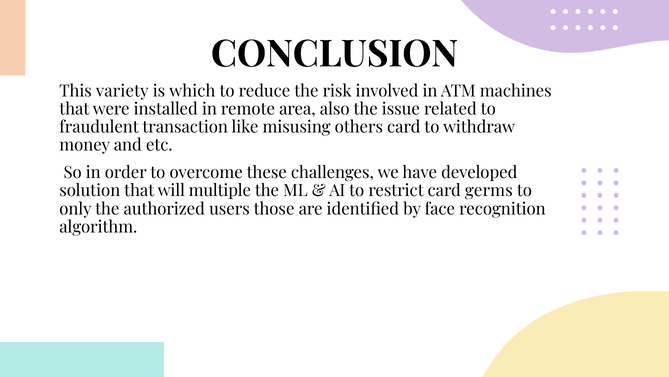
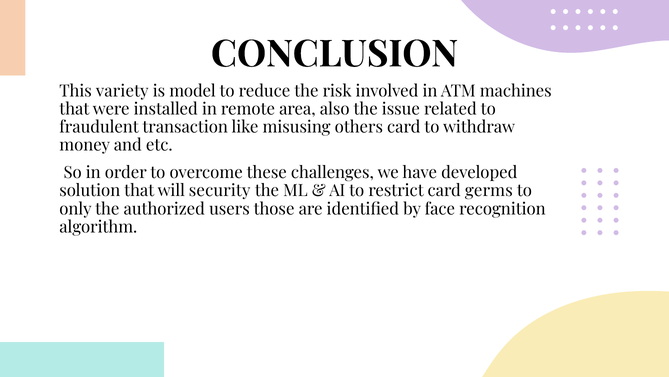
which: which -> model (192, 91)
multiple: multiple -> security (220, 191)
